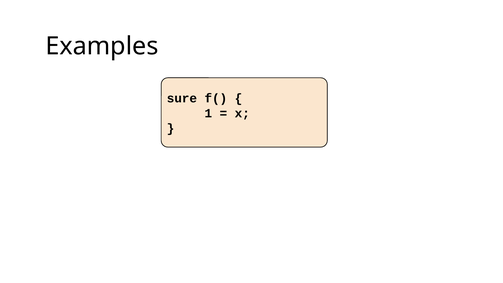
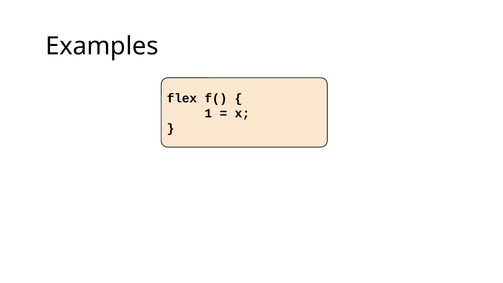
sure: sure -> flex (182, 98)
